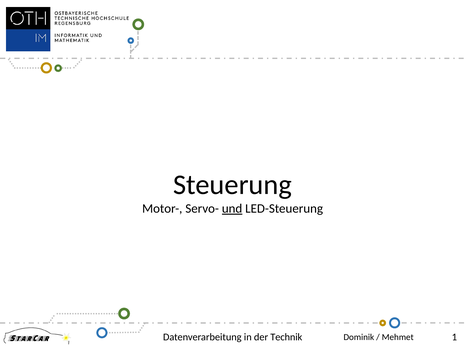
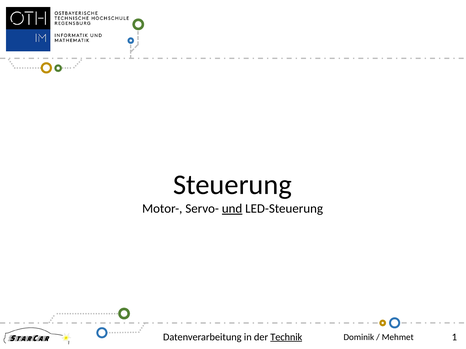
Technik underline: none -> present (286, 337)
